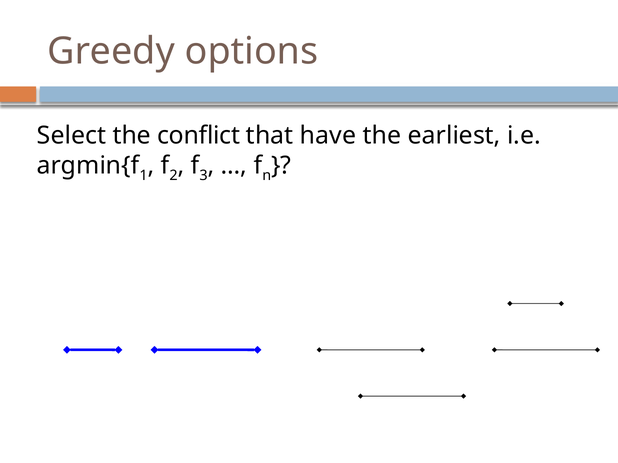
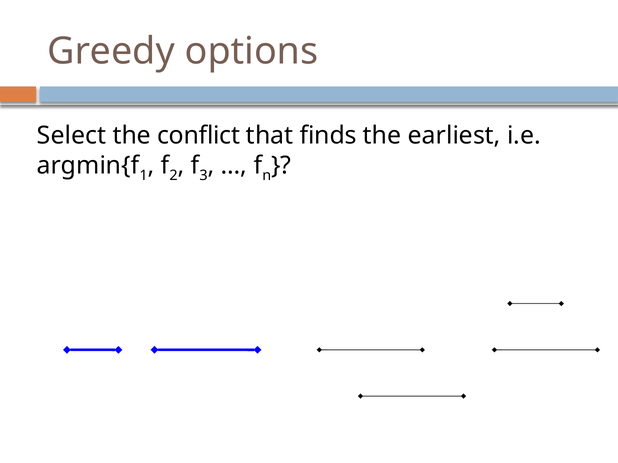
have: have -> finds (328, 136)
